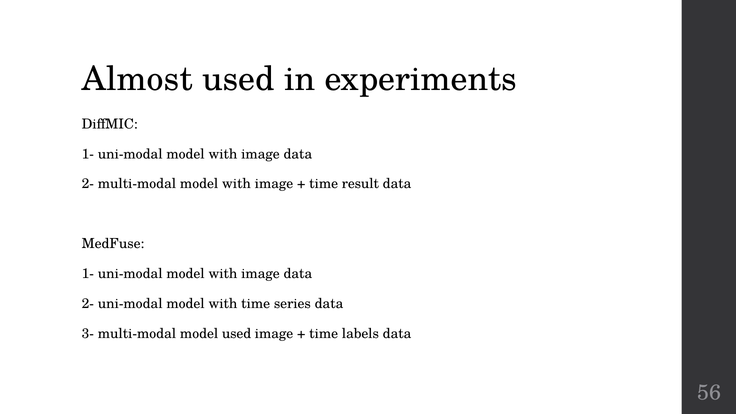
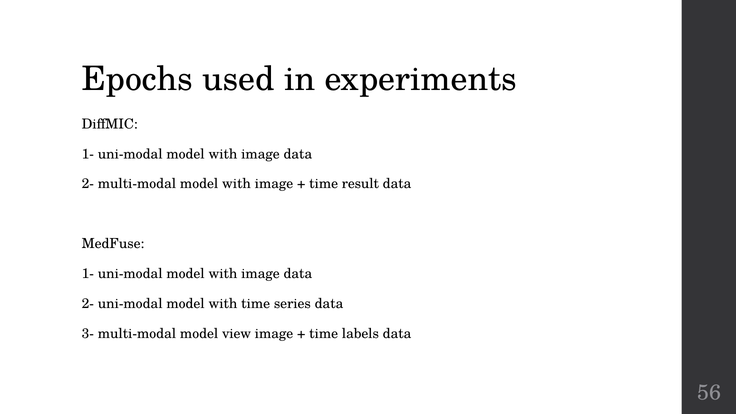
Almost: Almost -> Epochs (137, 79)
model used: used -> view (237, 334)
